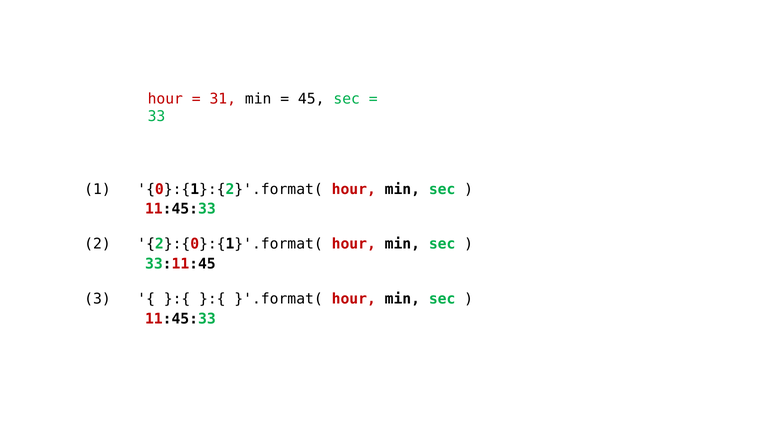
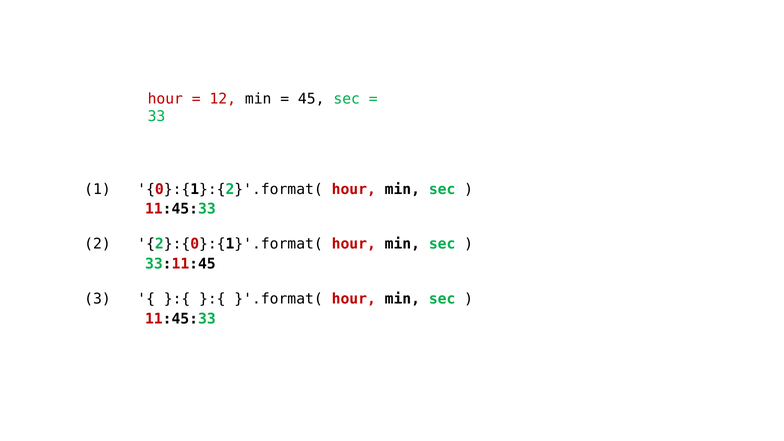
31: 31 -> 12 (223, 99)
